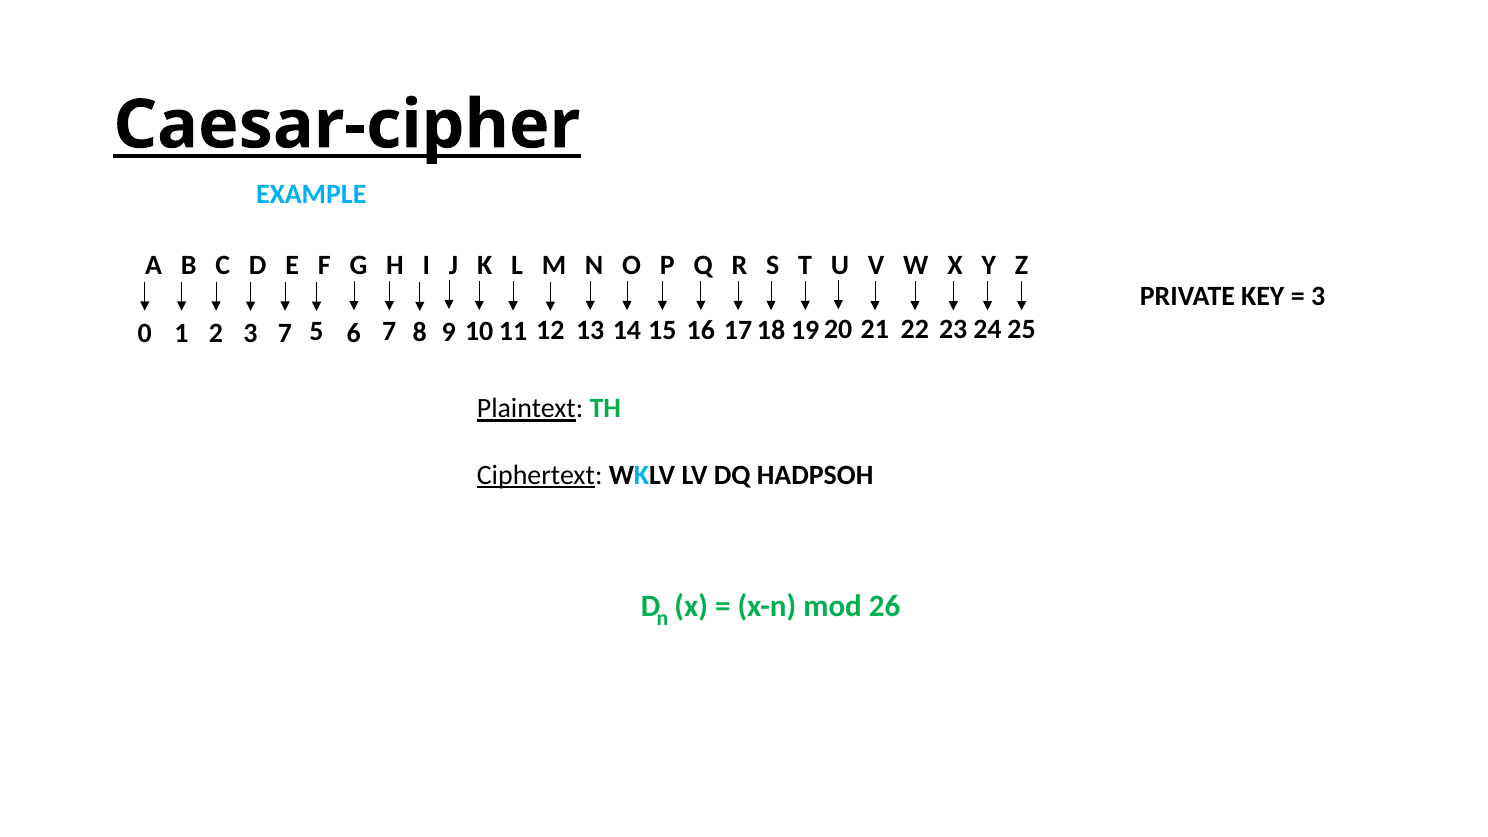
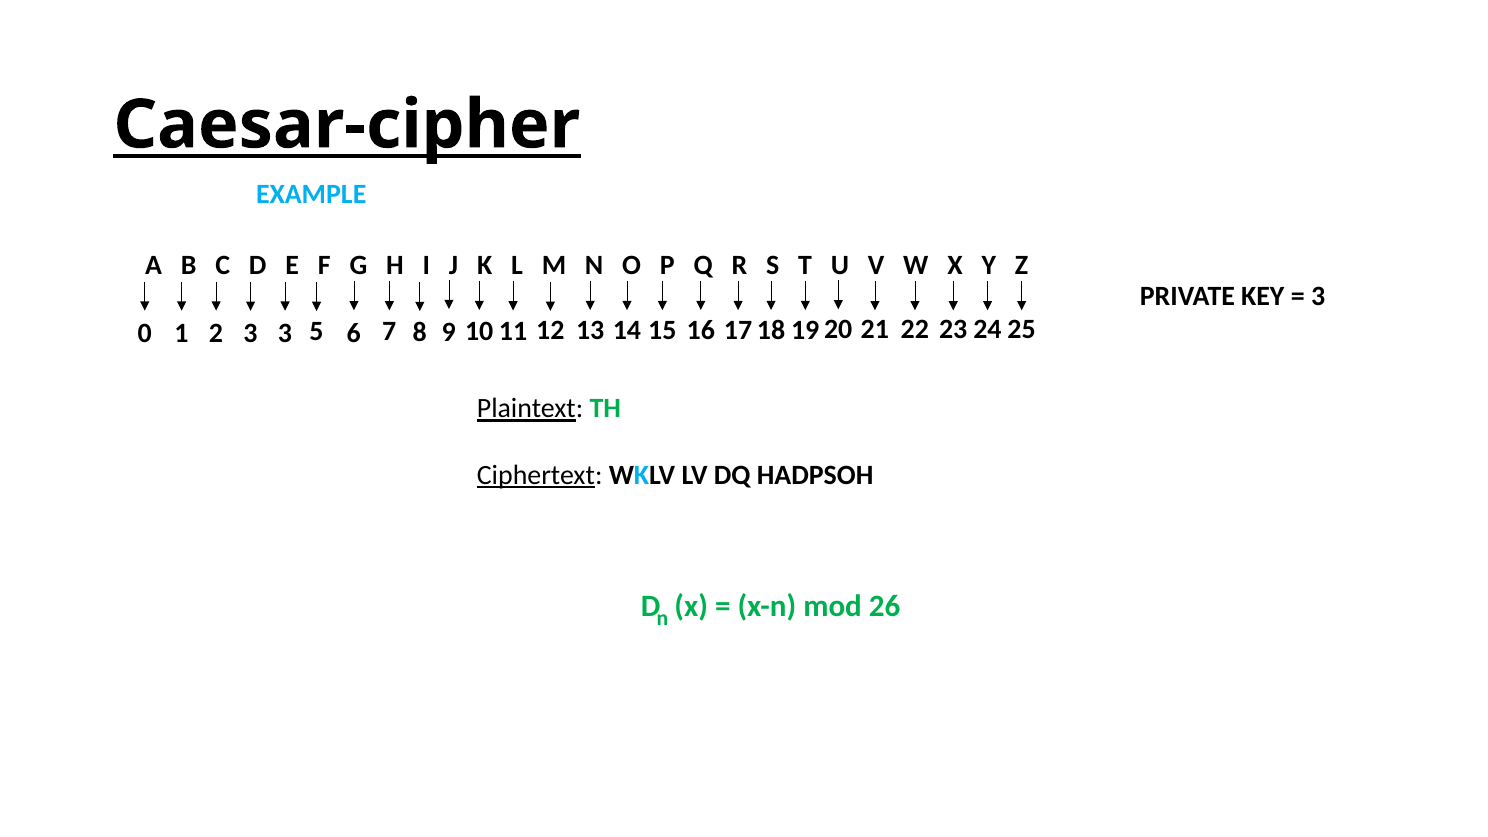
3 7: 7 -> 3 (285, 333)
